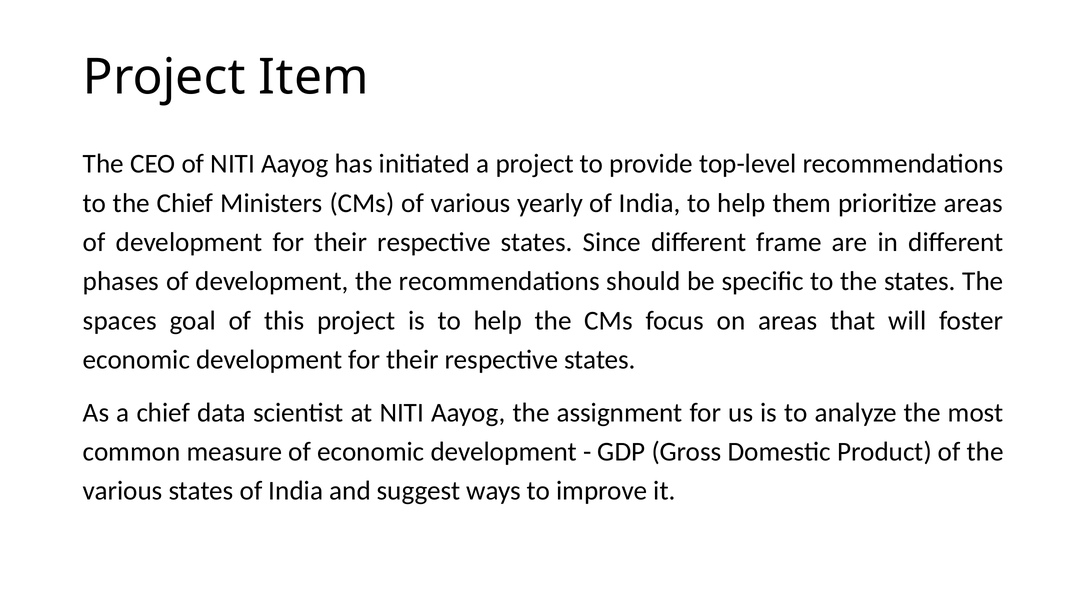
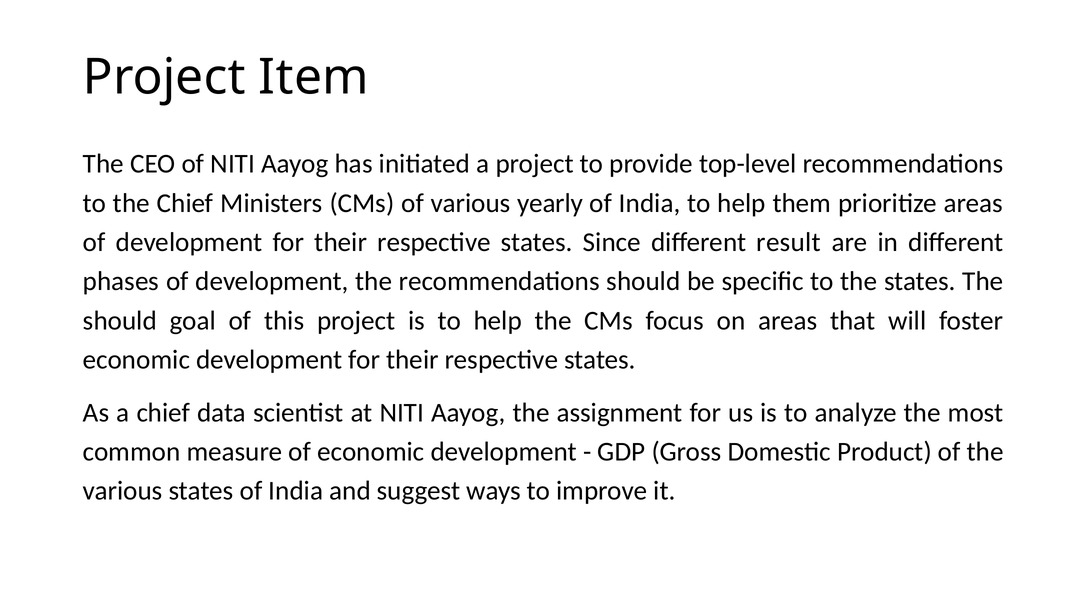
frame: frame -> result (789, 242)
spaces: spaces -> should (120, 320)
